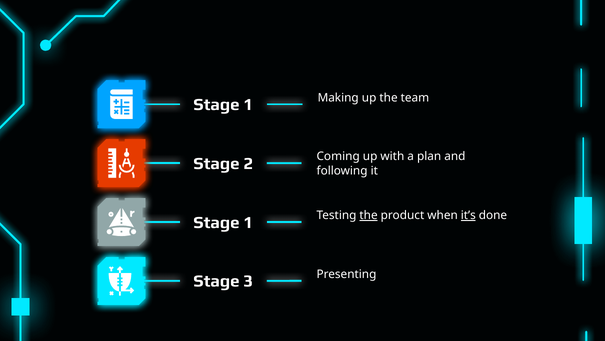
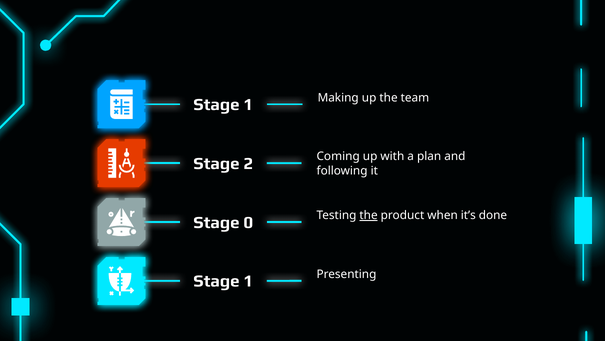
1: 1 -> 0 (248, 222)
it’s underline: present -> none (468, 215)
3: 3 -> 1 (248, 281)
